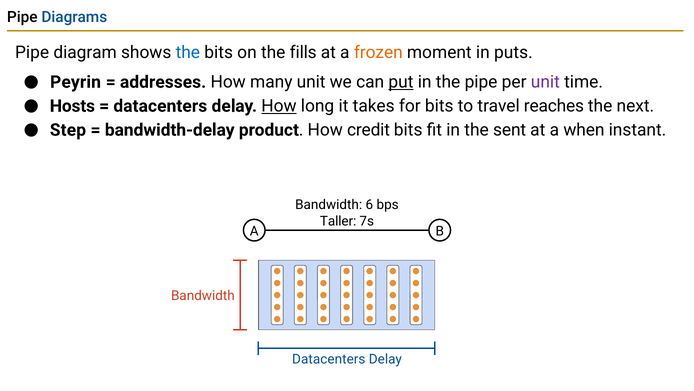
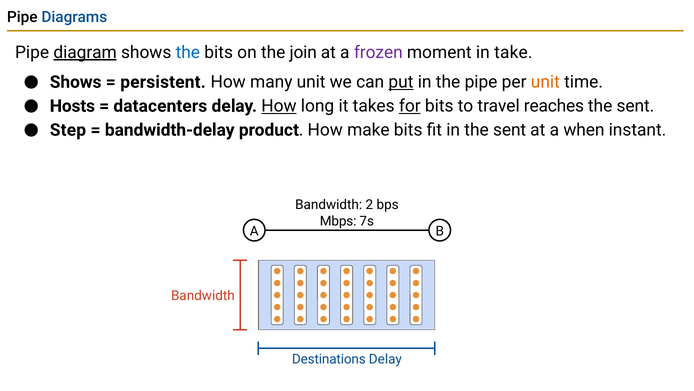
diagram underline: none -> present (85, 52)
fills: fills -> join (303, 52)
frozen colour: orange -> purple (378, 52)
puts: puts -> take (513, 52)
Peyrin: Peyrin -> Shows (76, 82)
addresses: addresses -> persistent (163, 82)
unit colour: purple -> orange (545, 82)
for underline: none -> present (410, 106)
next: next -> sent (635, 106)
credit: credit -> make (368, 130)
6: 6 -> 2 (369, 205)
Taller: Taller -> Mbps (338, 221)
Datacenters: Datacenters -> Destinations (329, 359)
